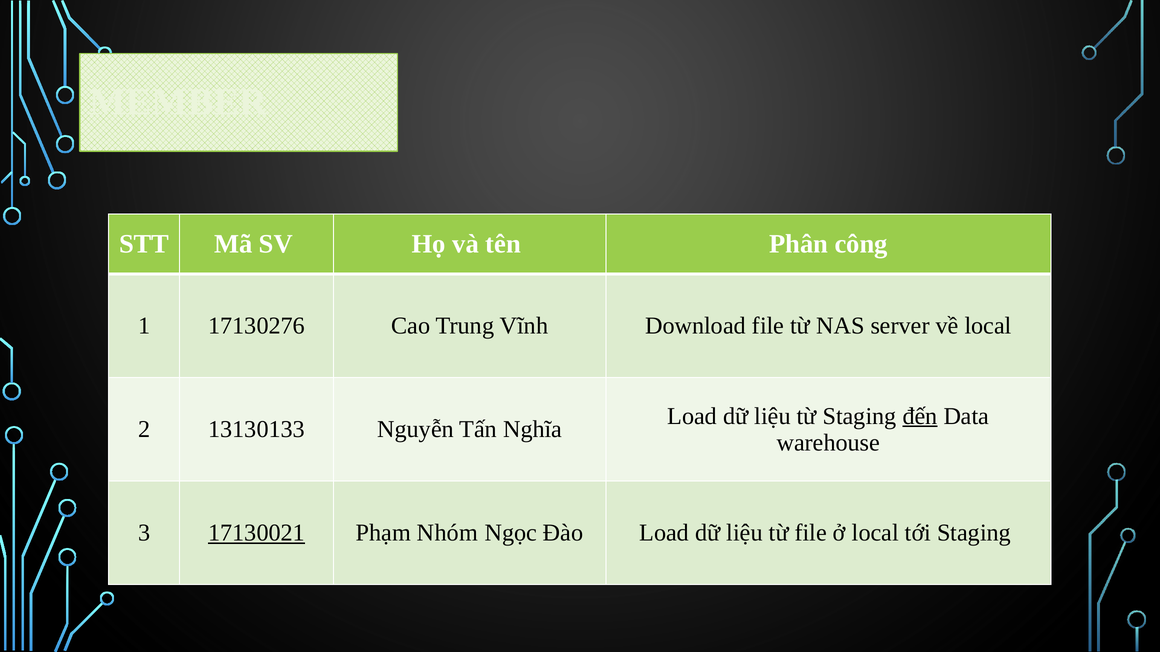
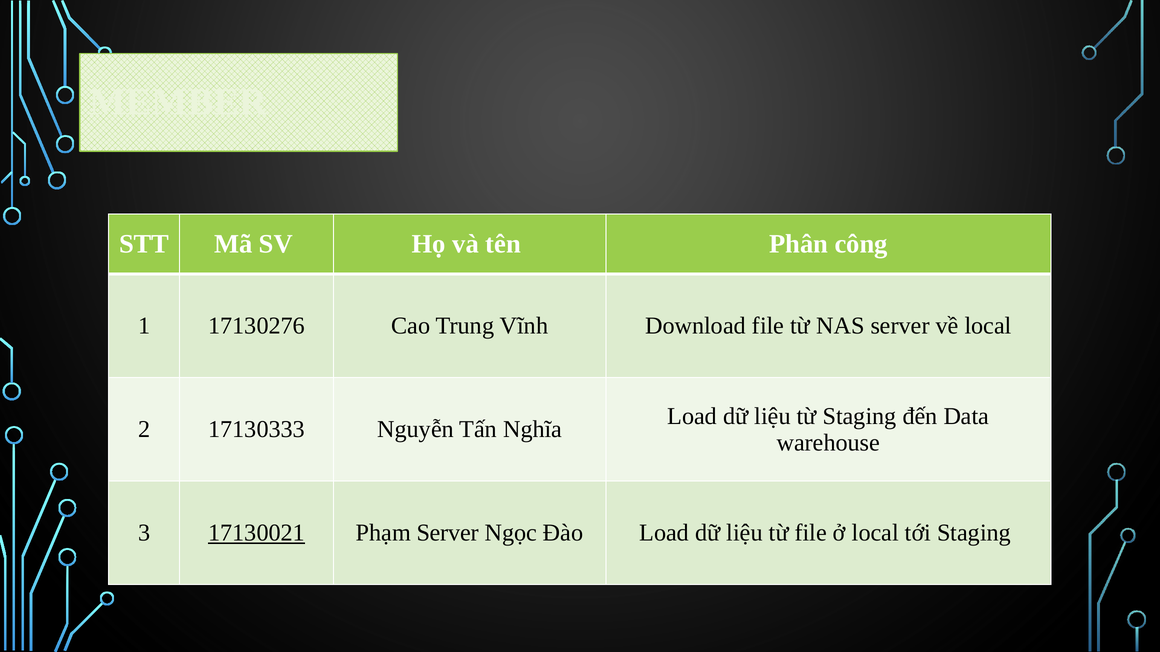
đến underline: present -> none (920, 416)
13130133: 13130133 -> 17130333 (257, 430)
Phạm Nhóm: Nhóm -> Server (448, 533)
